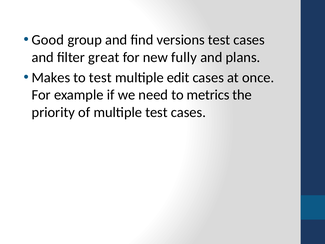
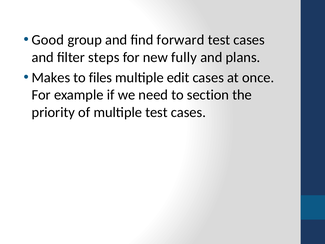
versions: versions -> forward (181, 40)
great: great -> steps (104, 57)
to test: test -> files (100, 78)
metrics: metrics -> section (208, 95)
